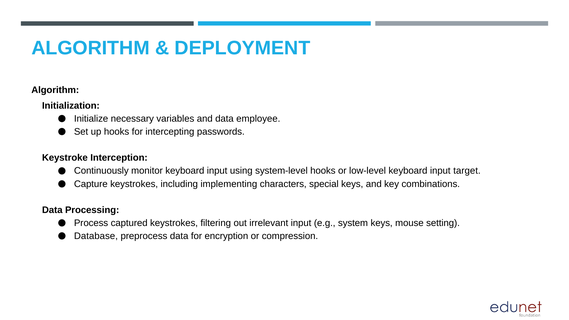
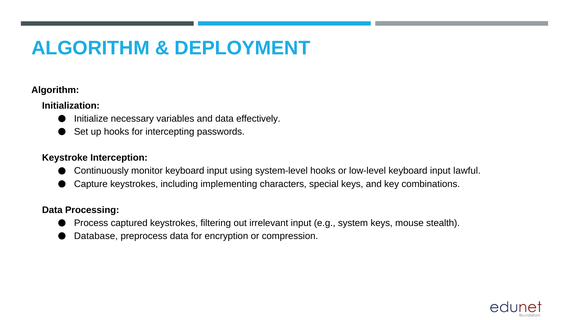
employee: employee -> effectively (258, 119)
target: target -> lawful (467, 171)
setting: setting -> stealth (443, 223)
